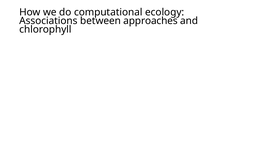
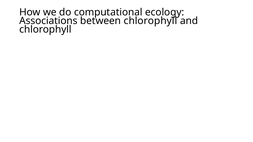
between approaches: approaches -> chlorophyll (150, 21)
